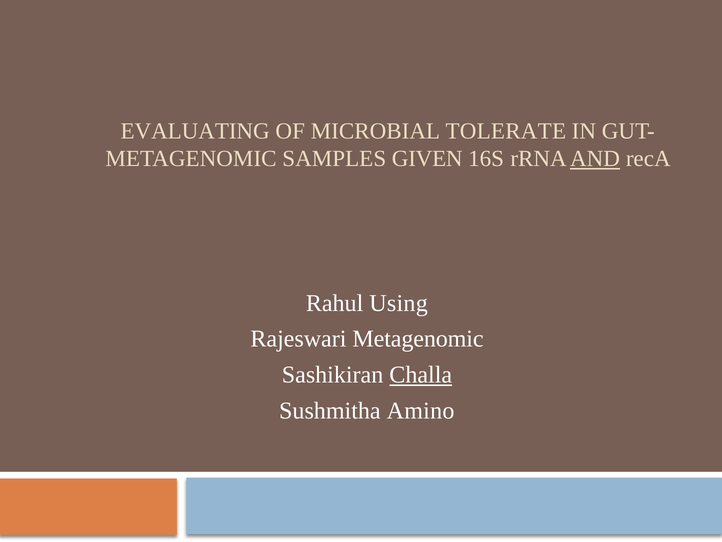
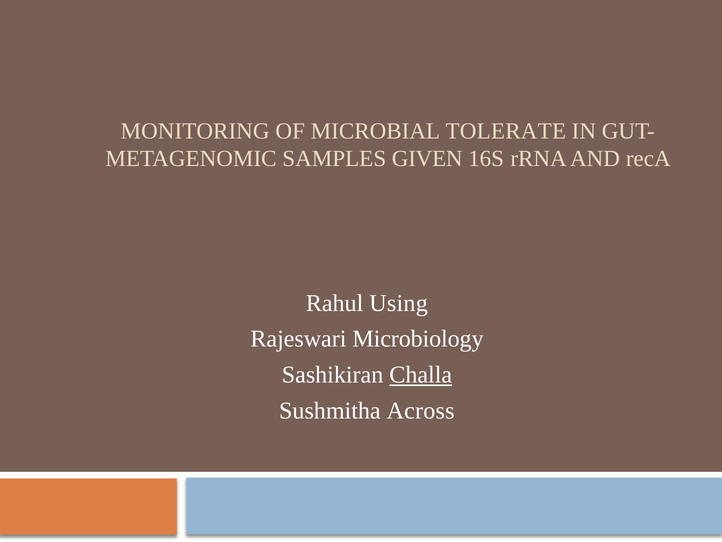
EVALUATING: EVALUATING -> MONITORING (195, 131)
AND underline: present -> none (595, 159)
Rajeswari Metagenomic: Metagenomic -> Microbiology (418, 339)
Amino: Amino -> Across (421, 411)
